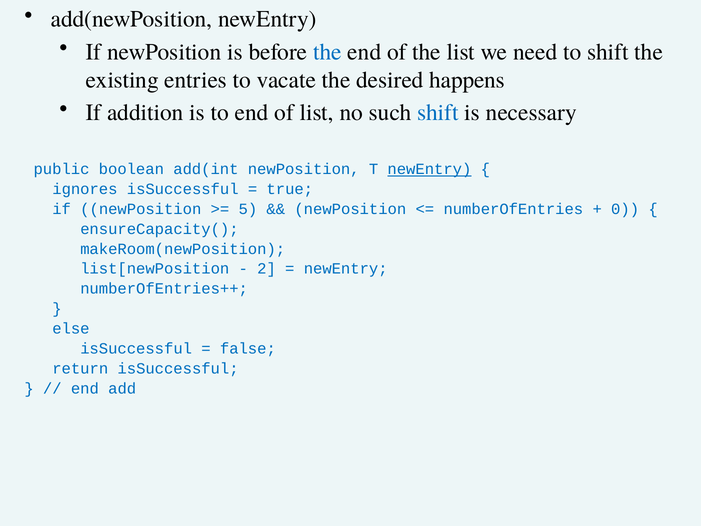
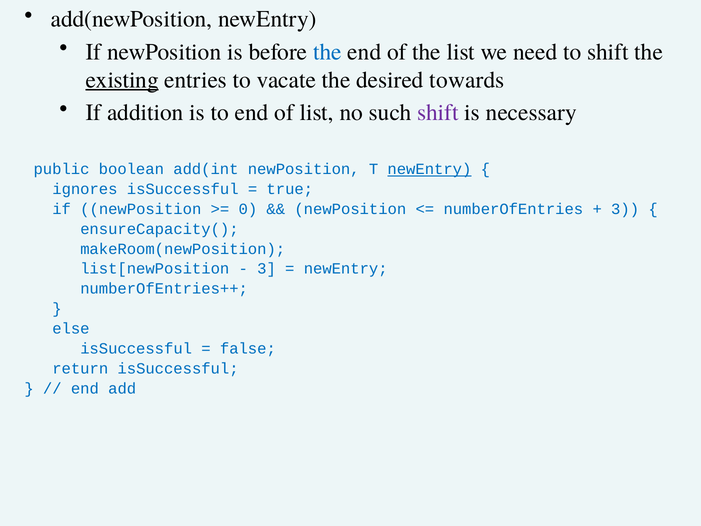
existing underline: none -> present (122, 80)
happens: happens -> towards (467, 80)
shift colour: blue -> purple (438, 113)
5: 5 -> 0 (248, 209)
0: 0 -> 3 (625, 209)
2: 2 -> 3 (267, 269)
